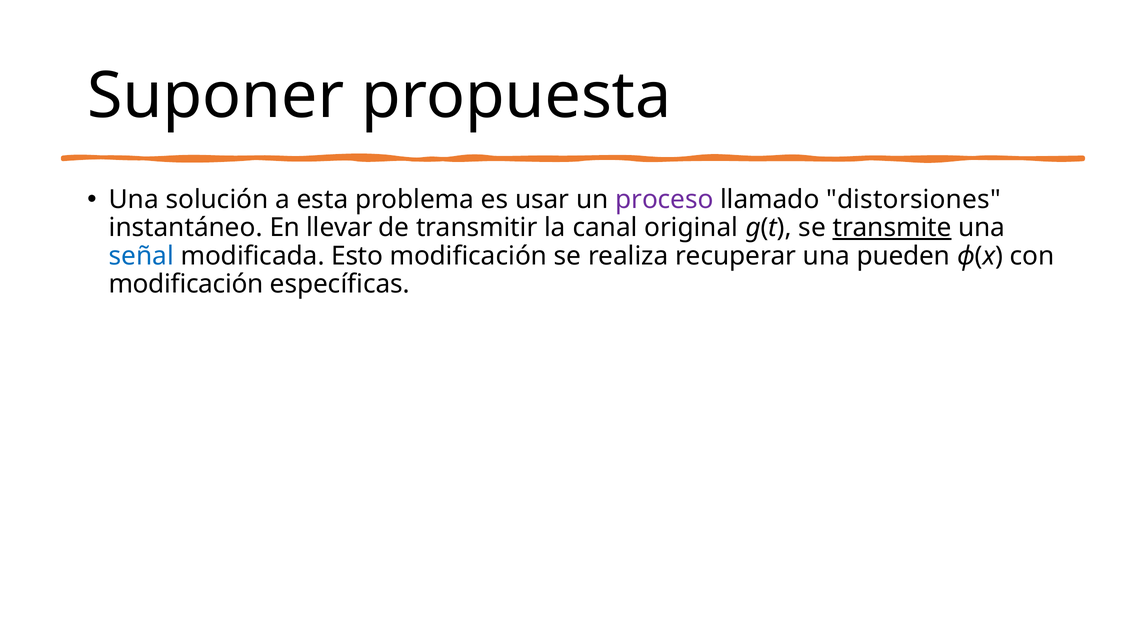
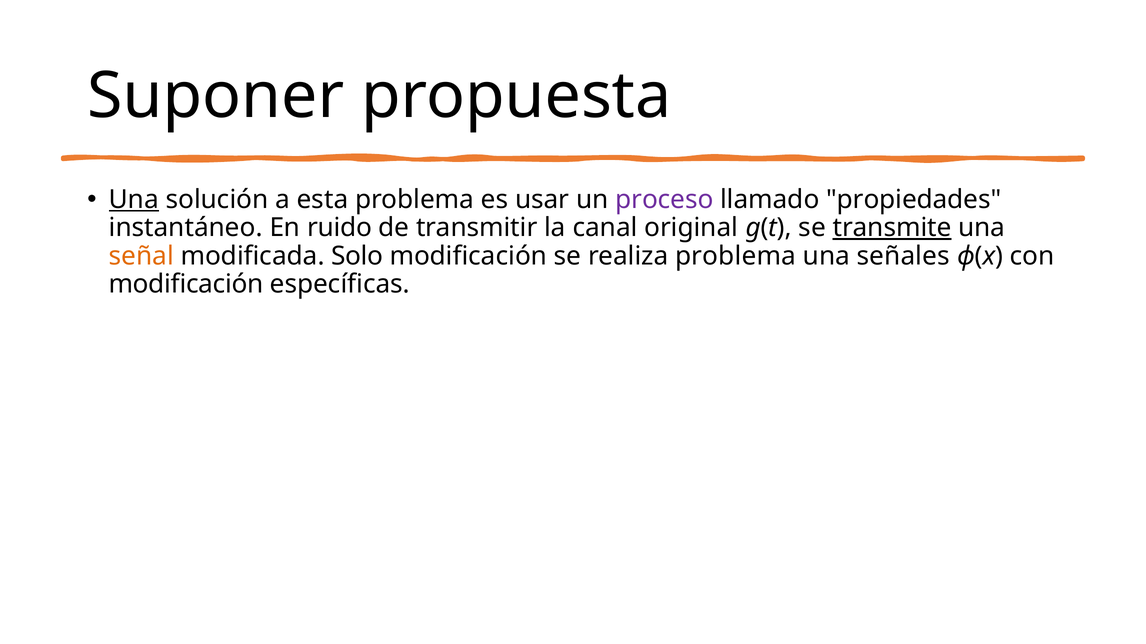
Una underline: none -> present (134, 200)
distorsiones: distorsiones -> propiedades (914, 200)
llevar: llevar -> ruido (339, 228)
señal colour: blue -> orange (141, 256)
Esto: Esto -> Solo (357, 256)
realiza recuperar: recuperar -> problema (736, 256)
pueden: pueden -> señales (903, 256)
